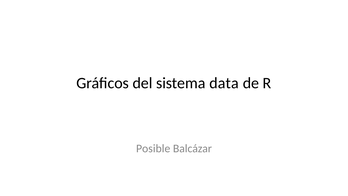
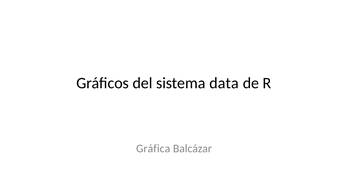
Posible: Posible -> Gráfica (153, 148)
